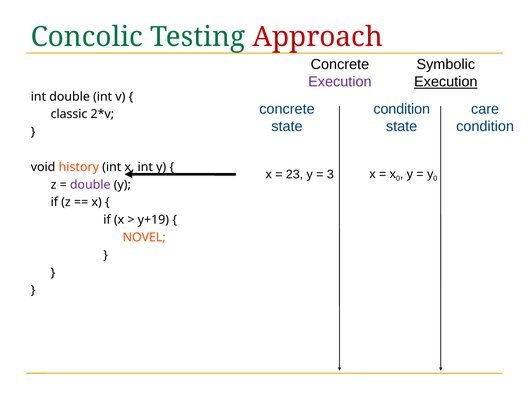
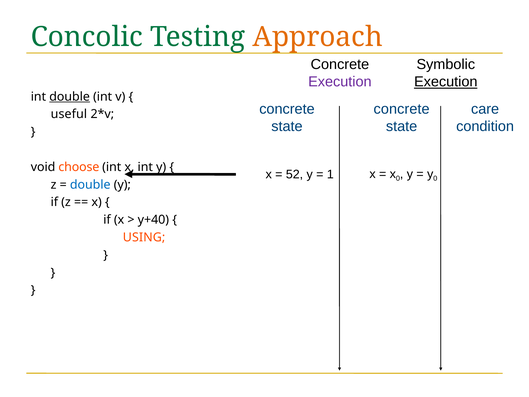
Approach colour: red -> orange (318, 37)
double underline: none -> present (70, 97)
condition: condition -> concrete (402, 109)
classic: classic -> useful (69, 114)
history: history -> choose (79, 167)
23: 23 -> 52 (294, 174)
3: 3 -> 1 (330, 174)
double colour: purple -> blue (90, 184)
y+19: y+19 -> y+40 (153, 220)
NOVEL: NOVEL -> USING (144, 237)
